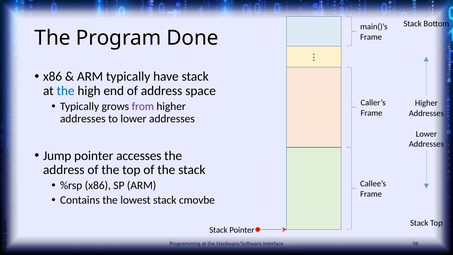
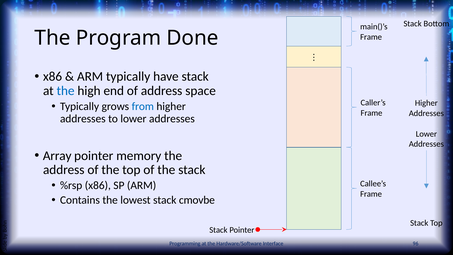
from colour: purple -> blue (143, 106)
Jump: Jump -> Array (57, 156)
accesses: accesses -> memory (139, 156)
